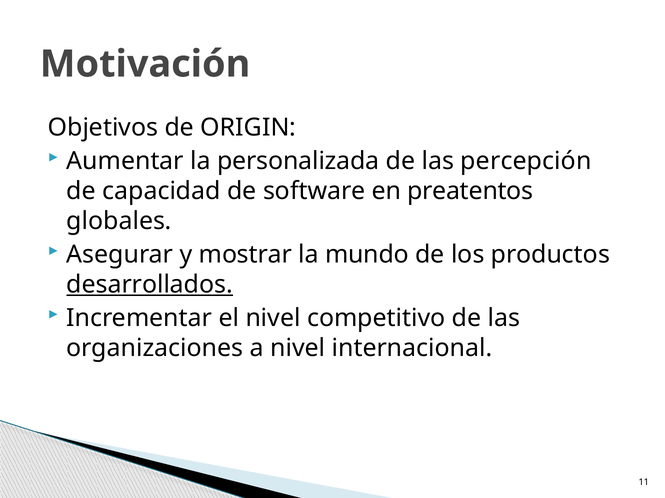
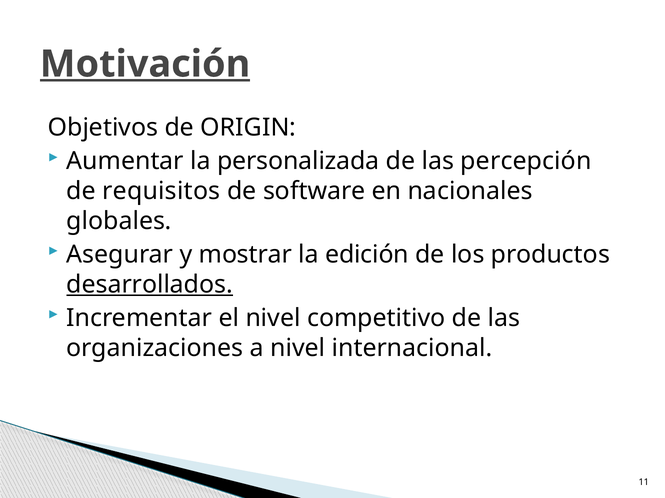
Motivación underline: none -> present (145, 64)
capacidad: capacidad -> requisitos (161, 191)
preatentos: preatentos -> nacionales (470, 191)
mundo: mundo -> edición (367, 255)
